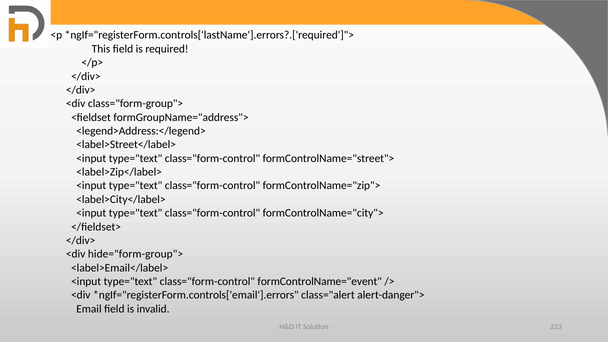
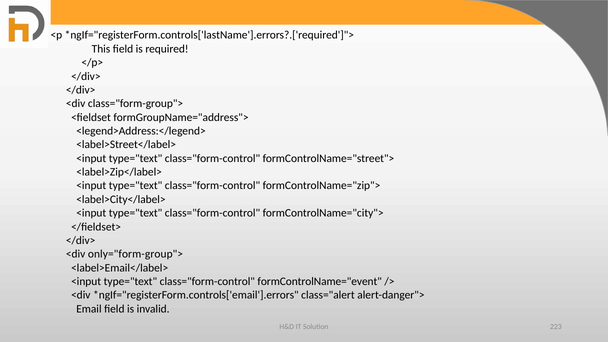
hide="form-group">: hide="form-group"> -> only="form-group"> (135, 254)
